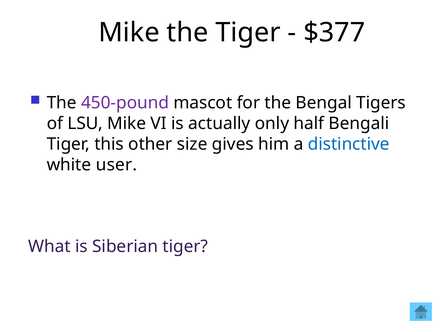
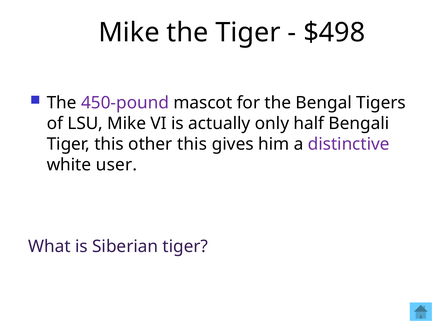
$377: $377 -> $498 (334, 33)
other size: size -> this (192, 144)
distinctive colour: blue -> purple (349, 144)
